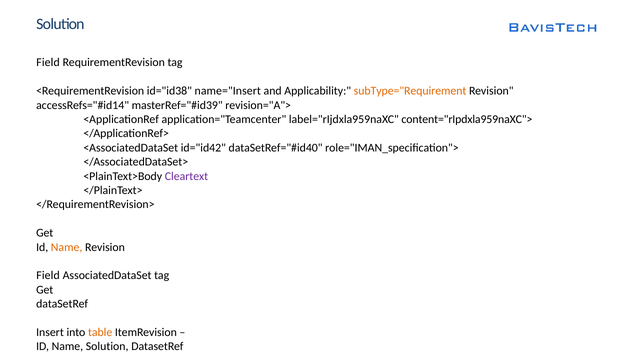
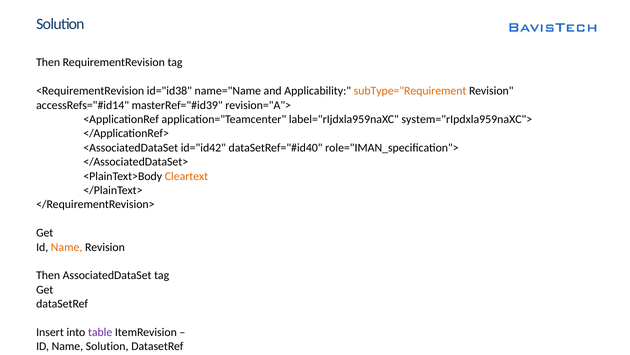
Field: Field -> Then (48, 62)
name="Insert: name="Insert -> name="Name (228, 91)
content="rIpdxla959naXC">: content="rIpdxla959naXC"> -> system="rIpdxla959naXC"> (467, 119)
Cleartext colour: purple -> orange (186, 176)
Field: Field -> Then (48, 275)
table colour: orange -> purple (100, 332)
